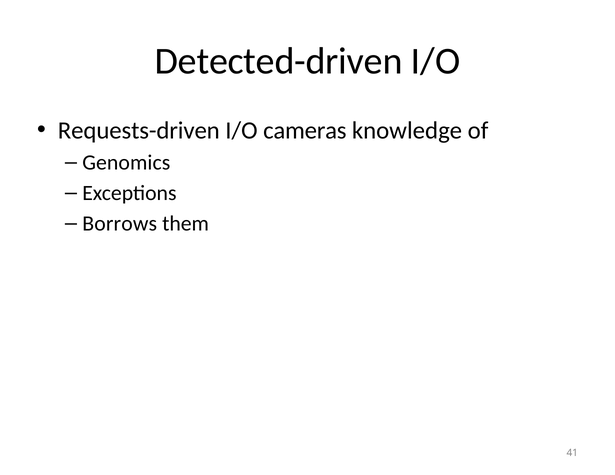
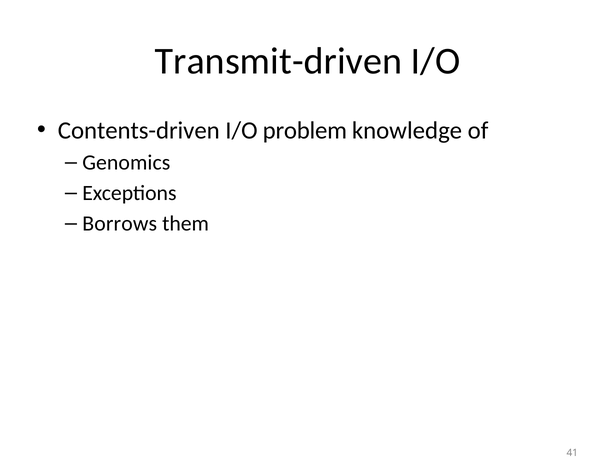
Detected-driven: Detected-driven -> Transmit-driven (278, 61)
Requests-driven: Requests-driven -> Contents-driven (139, 131)
cameras: cameras -> problem (305, 131)
